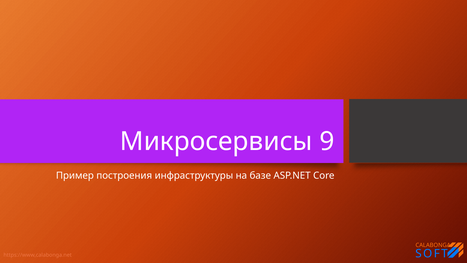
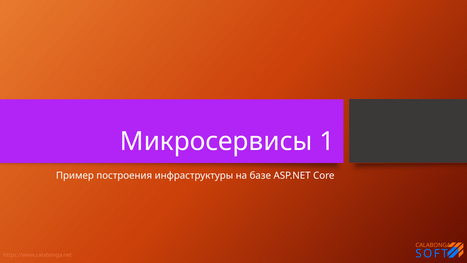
9: 9 -> 1 (327, 141)
